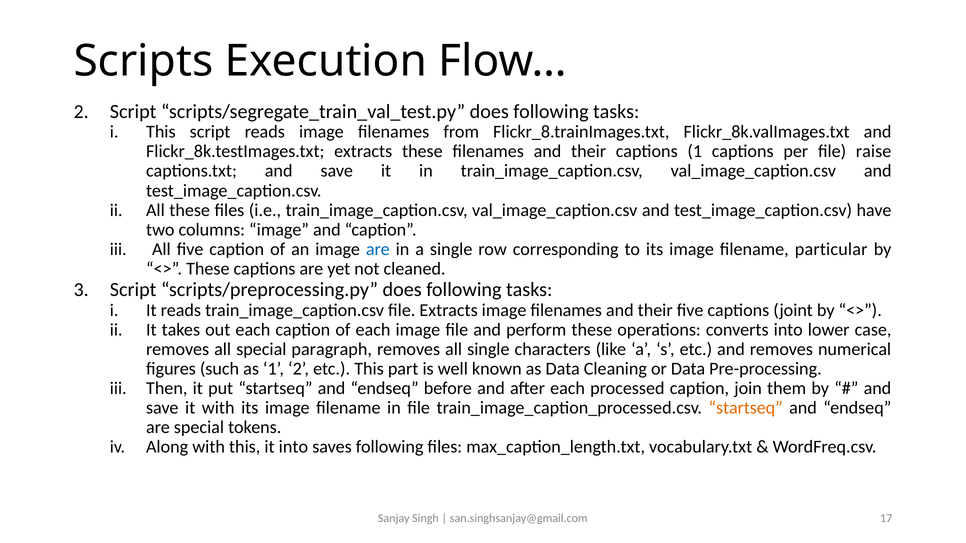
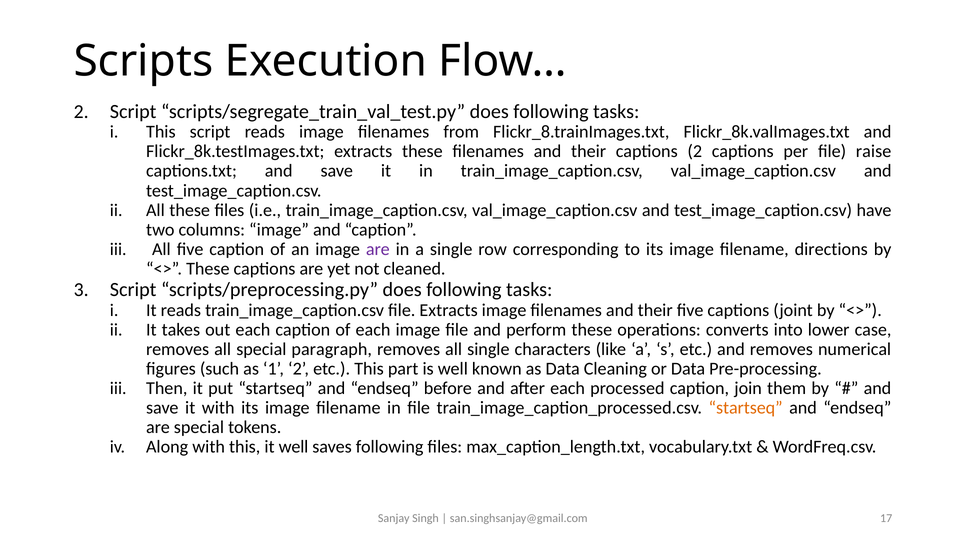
captions 1: 1 -> 2 (695, 152)
are colour: blue -> purple (378, 249)
particular: particular -> directions (831, 249)
it into: into -> well (294, 447)
